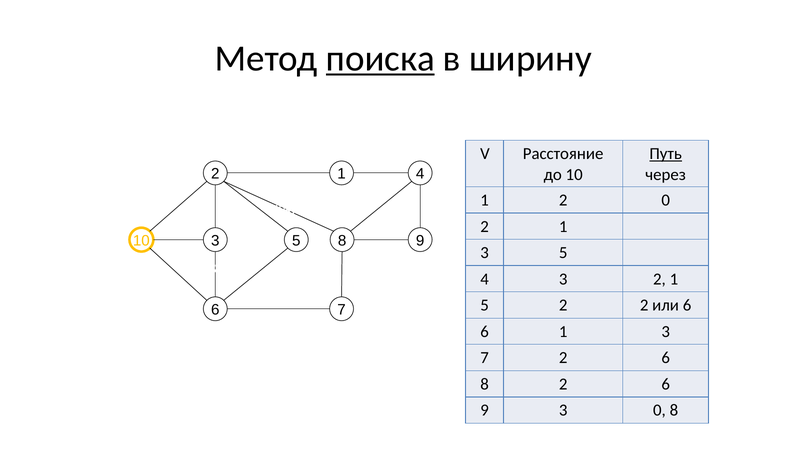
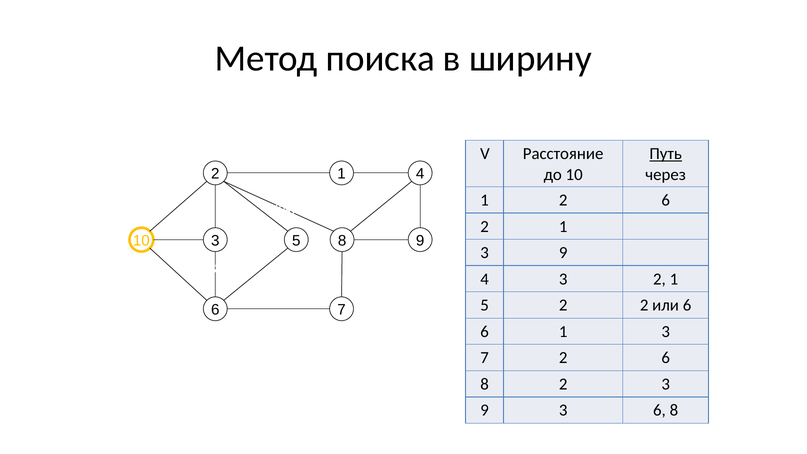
поиска underline: present -> none (380, 59)
1 2 0: 0 -> 6 (666, 200)
5: 5 -> 9 (563, 253)
8 2 6: 6 -> 3 (666, 384)
9 3 0: 0 -> 6 (659, 410)
